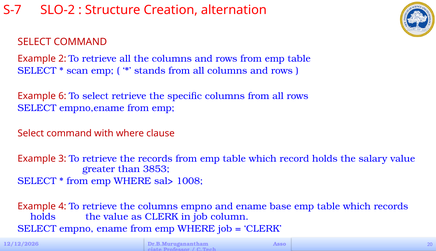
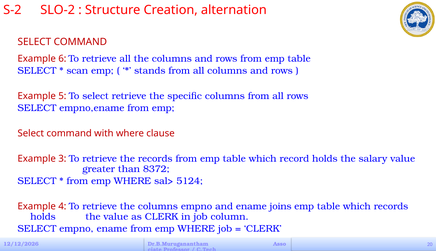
S-7: S-7 -> S-2 (12, 10)
2: 2 -> 6 (62, 59)
6: 6 -> 5 (62, 96)
3853: 3853 -> 8372 (156, 169)
1008: 1008 -> 5124 (190, 181)
base: base -> joins (281, 206)
